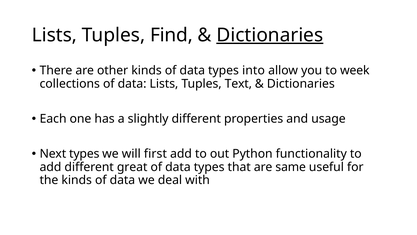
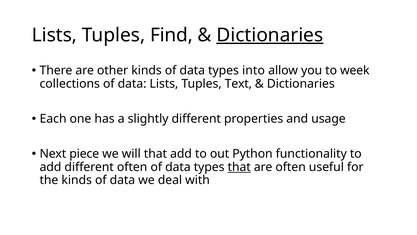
Next types: types -> piece (84, 154)
will first: first -> that (155, 154)
different great: great -> often (132, 167)
that underline: none -> present (239, 167)
are same: same -> often (291, 167)
